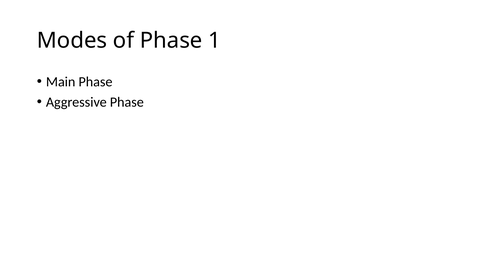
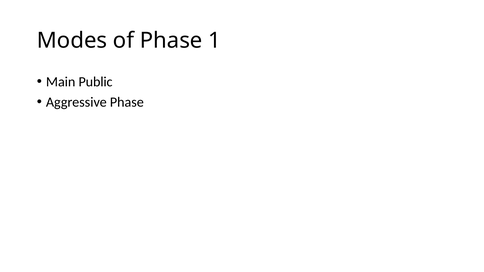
Main Phase: Phase -> Public (96, 82)
